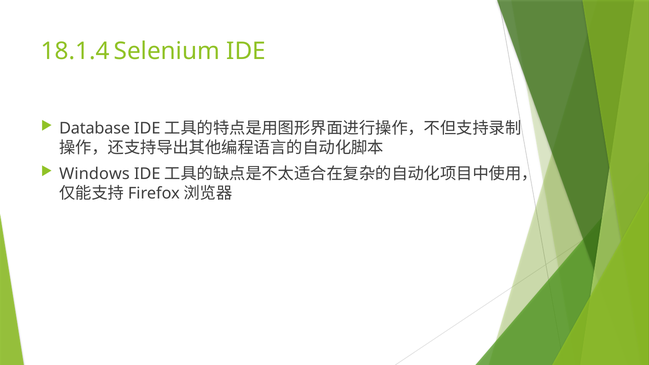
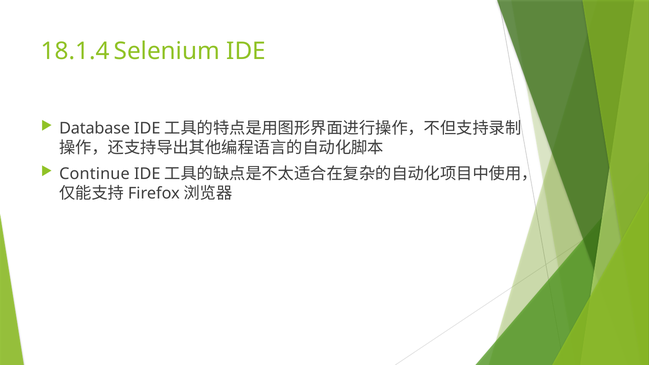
Windows: Windows -> Continue (94, 174)
